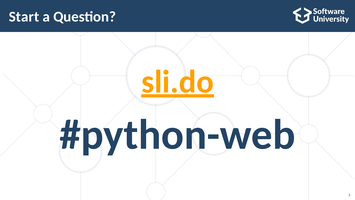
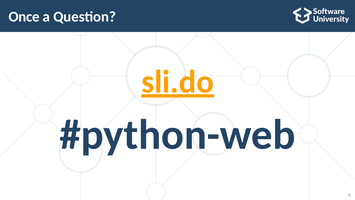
Start: Start -> Once (24, 17)
